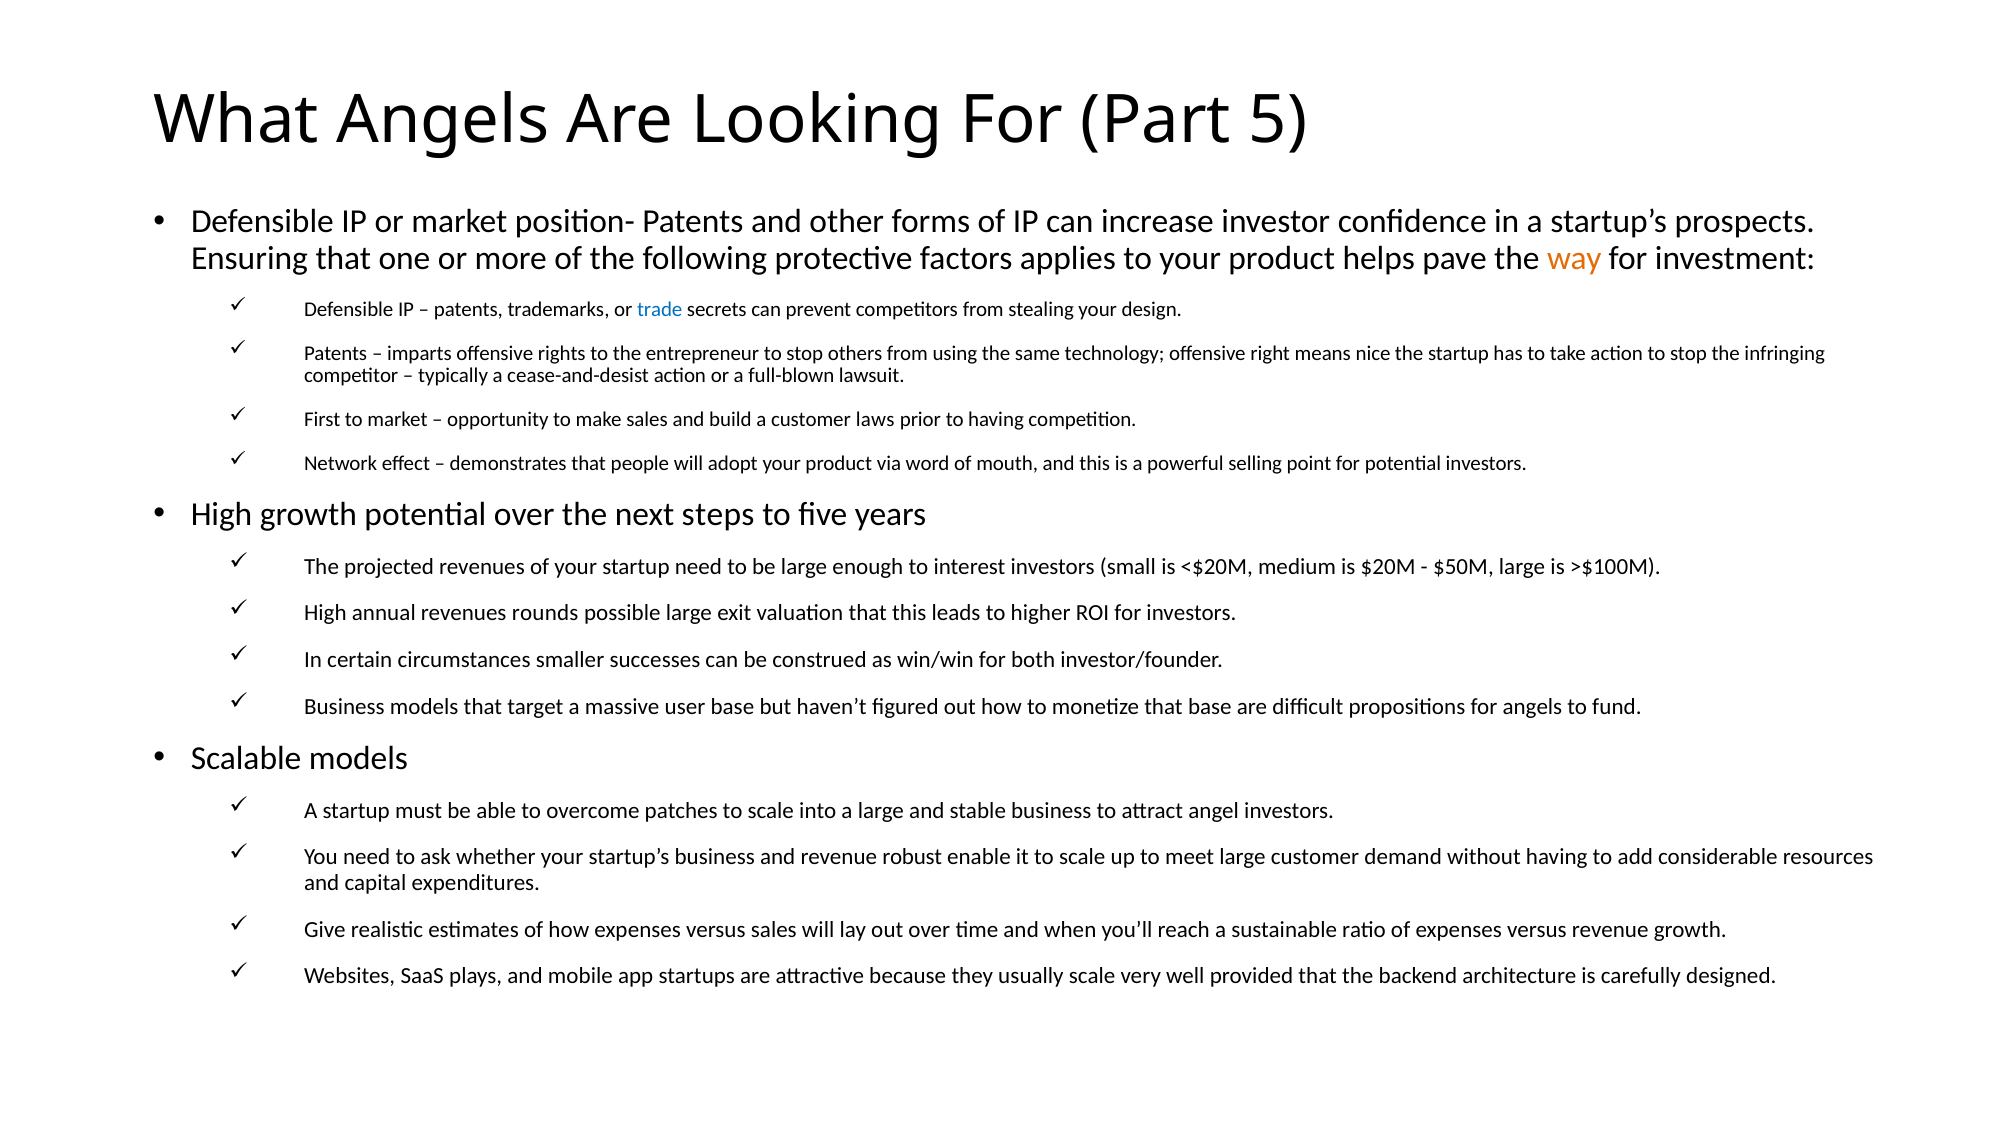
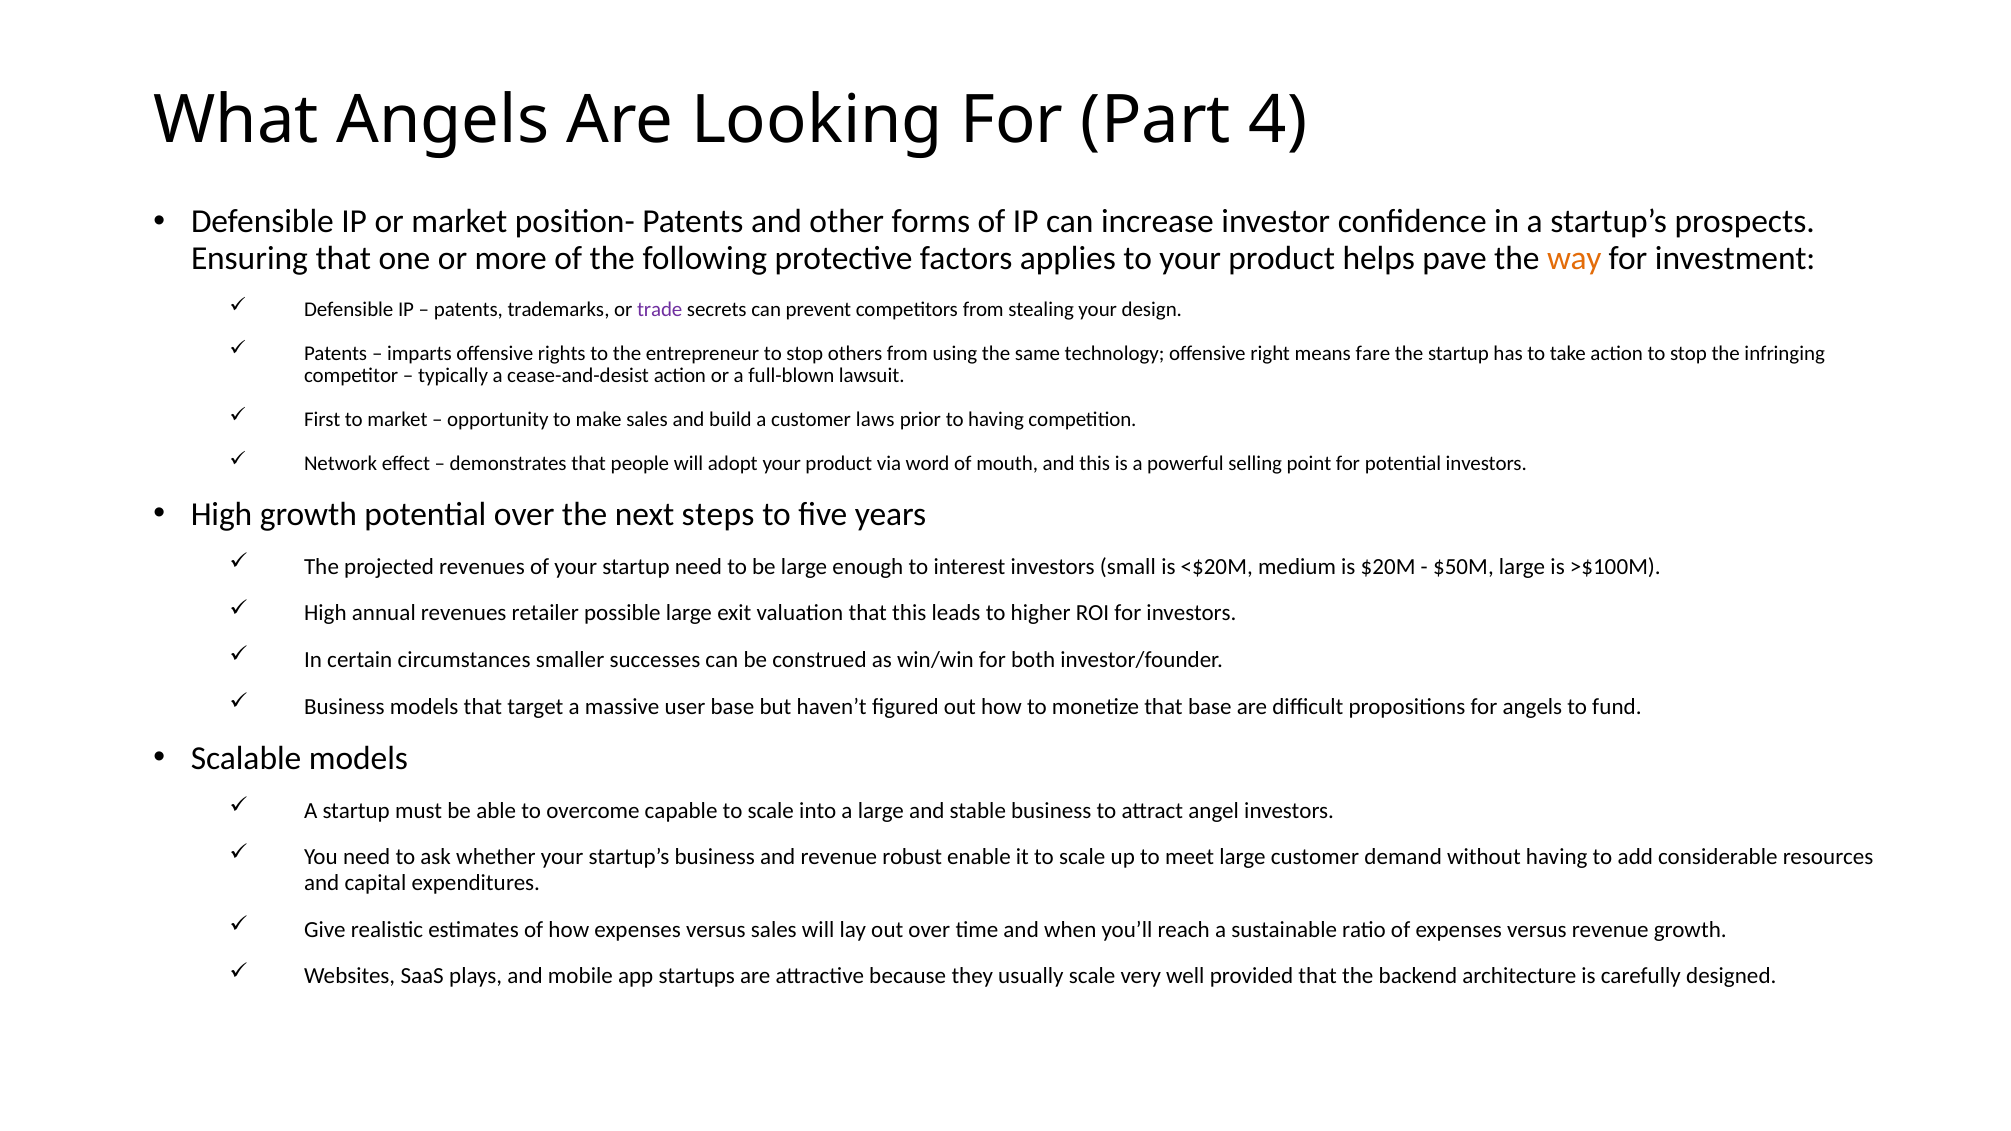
5: 5 -> 4 (1278, 120)
trade colour: blue -> purple (660, 309)
nice: nice -> fare (1373, 353)
rounds: rounds -> retailer (545, 613)
patches: patches -> capable (681, 811)
